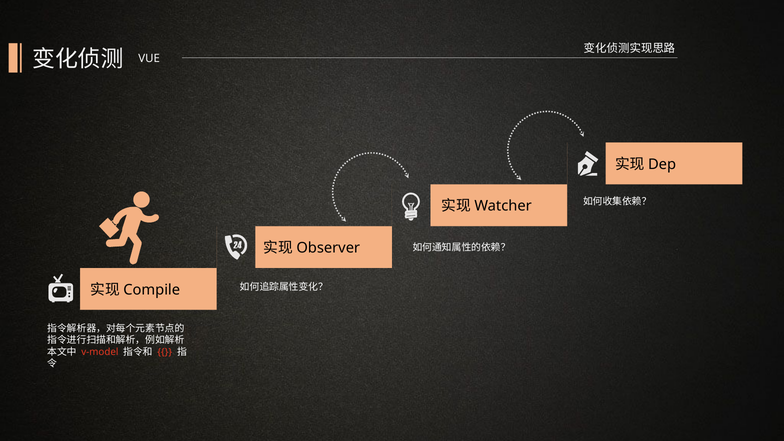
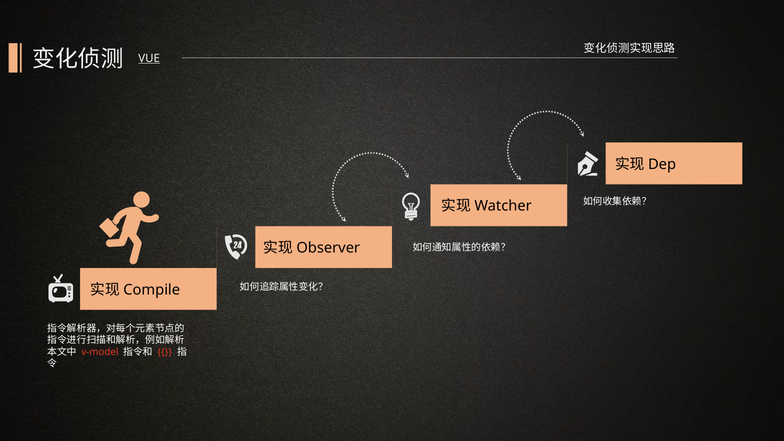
VUE underline: none -> present (149, 58)
